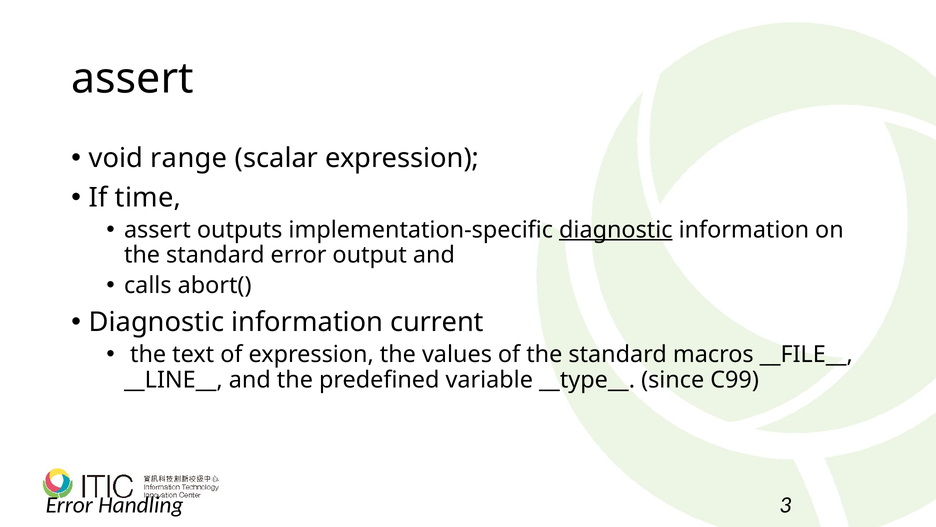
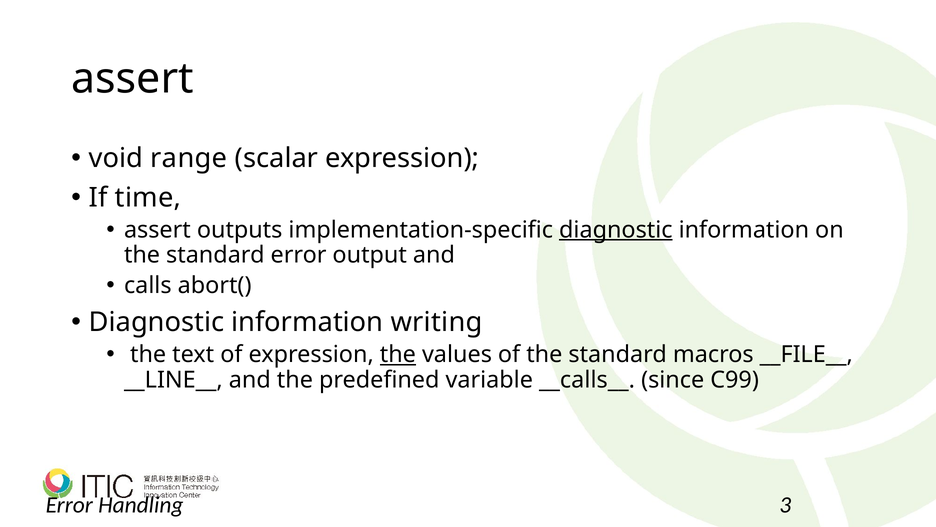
current: current -> writing (437, 322)
the underline: none -> present (398, 354)
__type__: __type__ -> __calls__ (587, 380)
